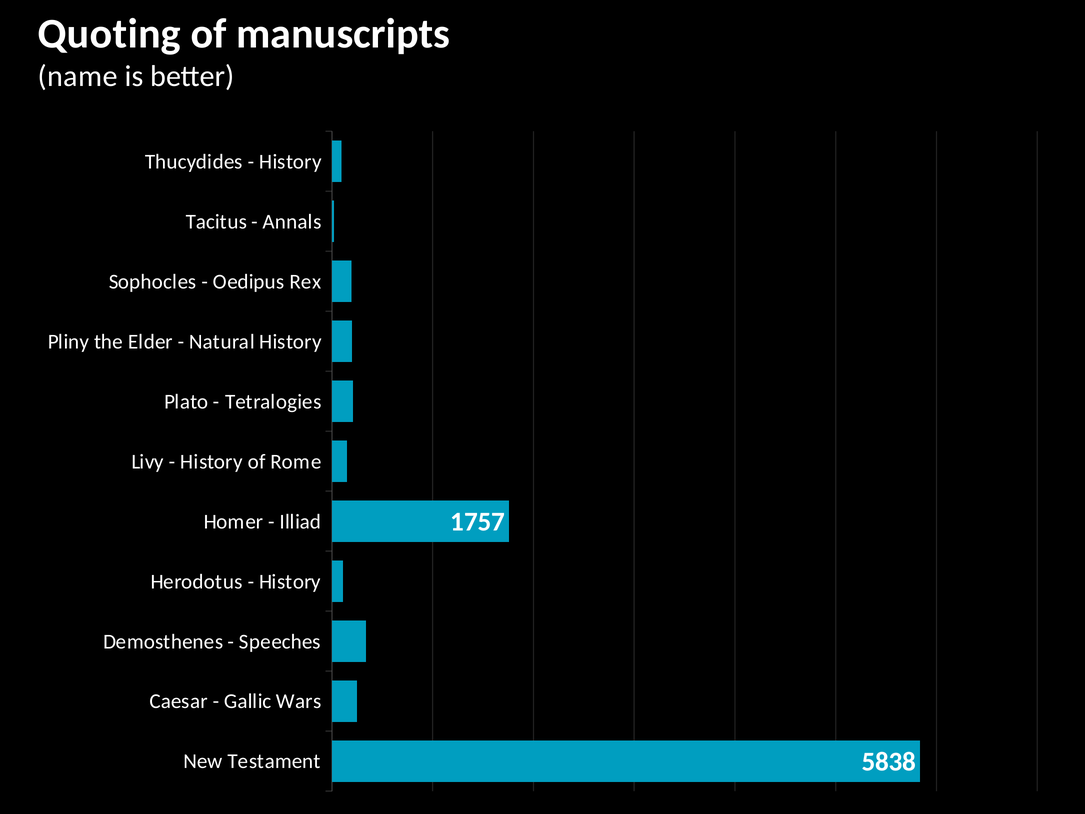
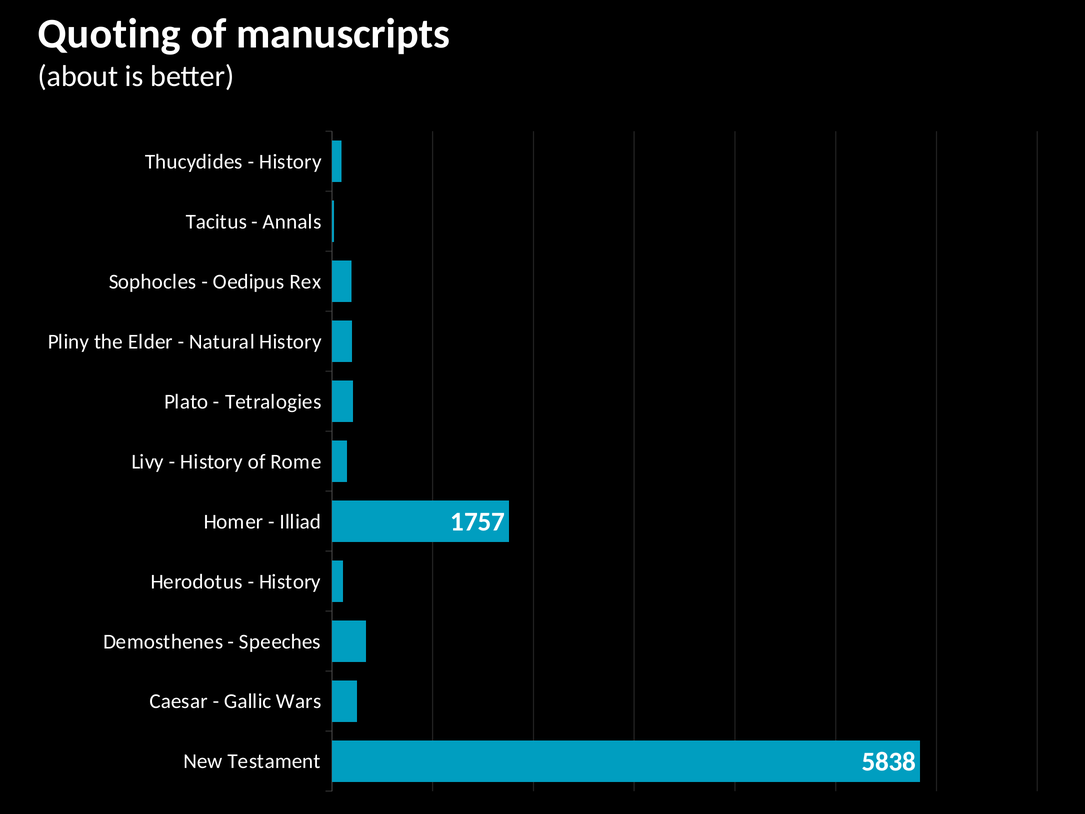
name: name -> about (78, 76)
